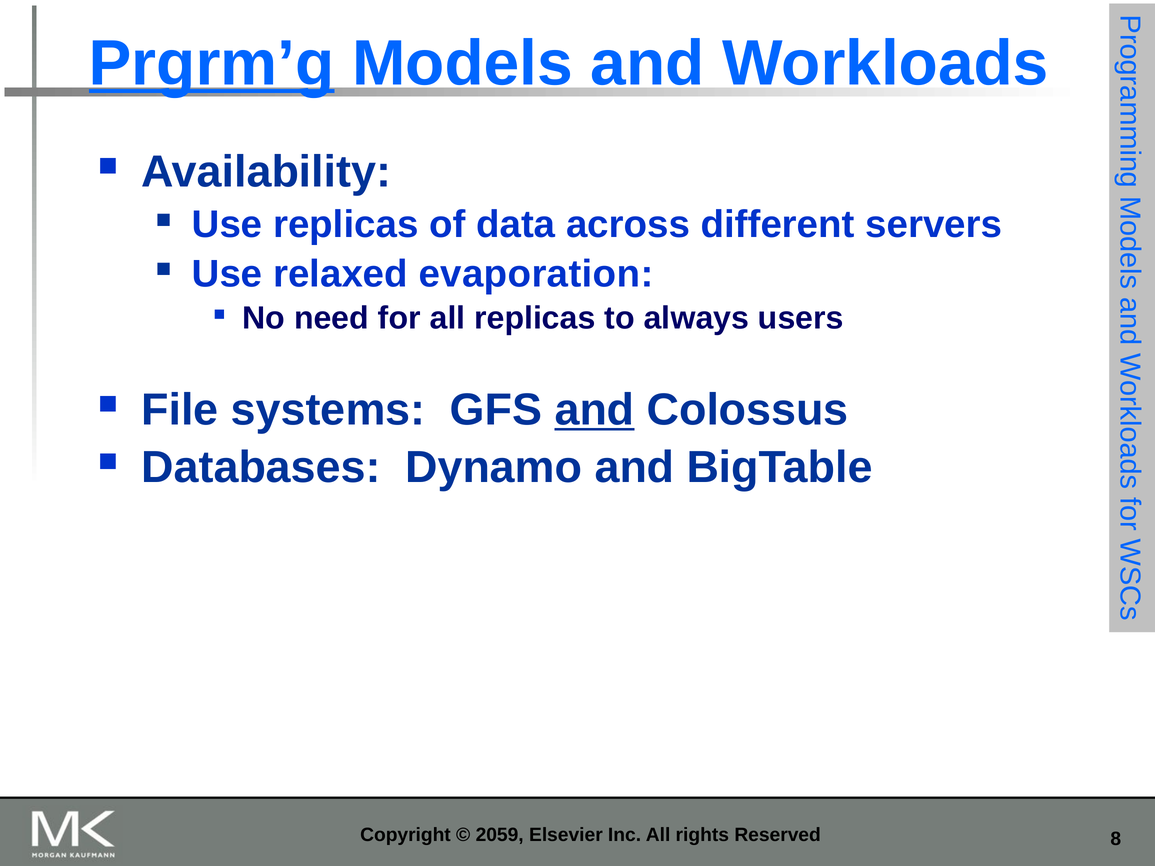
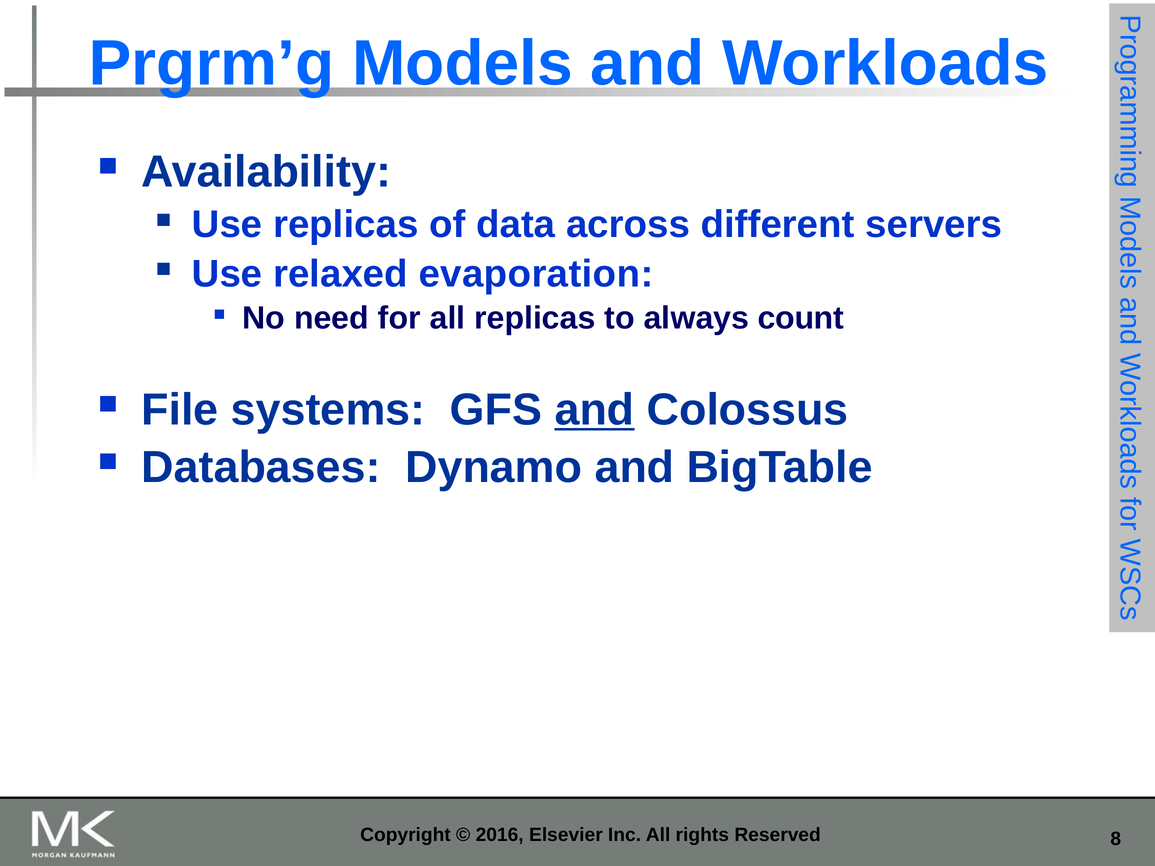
Prgrm’g underline: present -> none (212, 63)
users: users -> count (801, 318)
2059: 2059 -> 2016 (500, 835)
